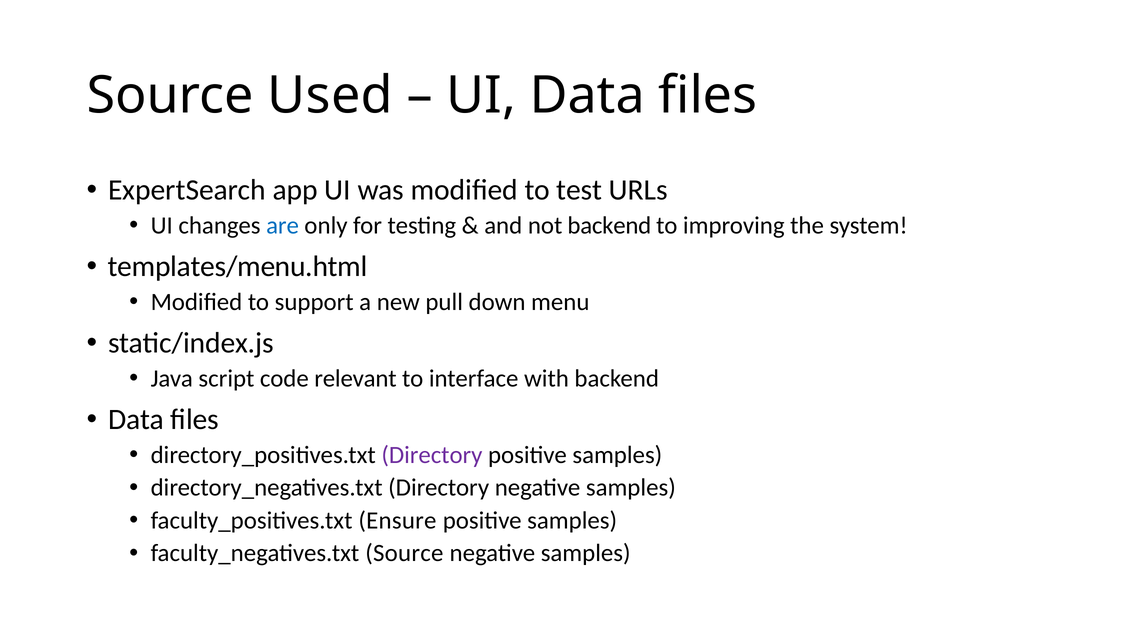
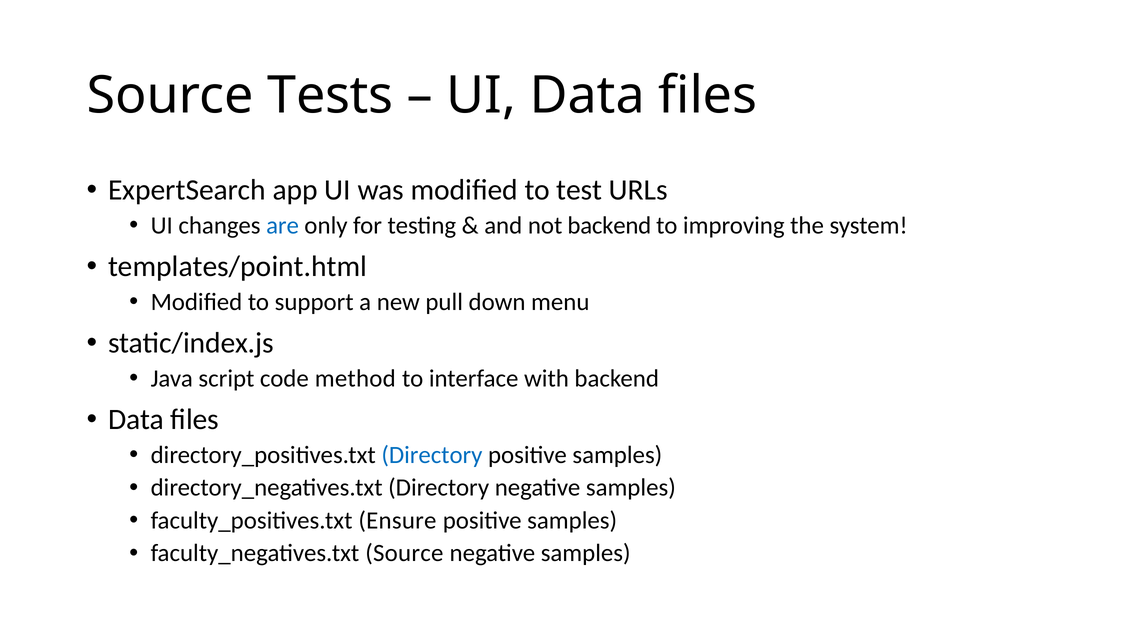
Used: Used -> Tests (330, 96)
templates/menu.html: templates/menu.html -> templates/point.html (238, 267)
relevant: relevant -> method (355, 379)
Directory colour: purple -> blue (432, 455)
